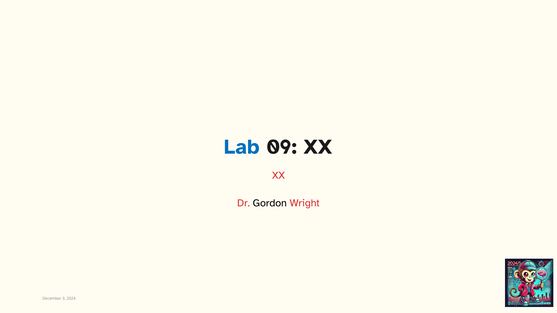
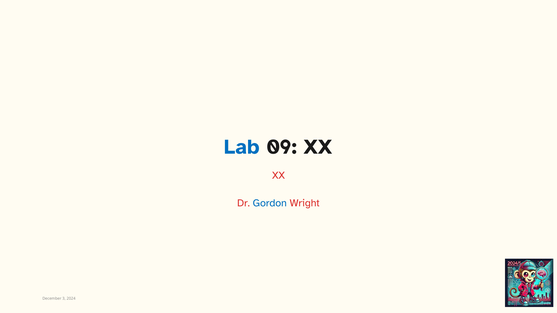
Gordon colour: black -> blue (270, 203)
